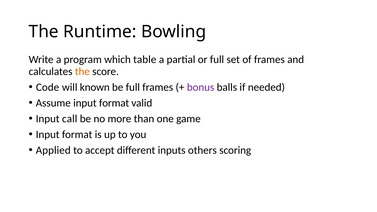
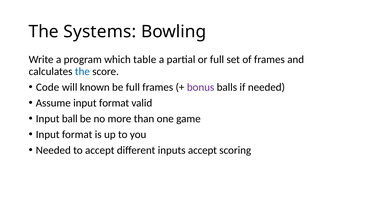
Runtime: Runtime -> Systems (100, 32)
the colour: orange -> blue (82, 71)
call: call -> ball (70, 119)
Applied: Applied -> Needed (53, 150)
inputs others: others -> accept (202, 150)
